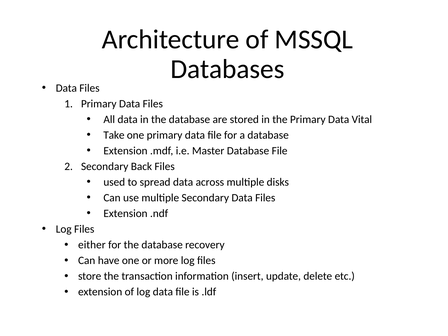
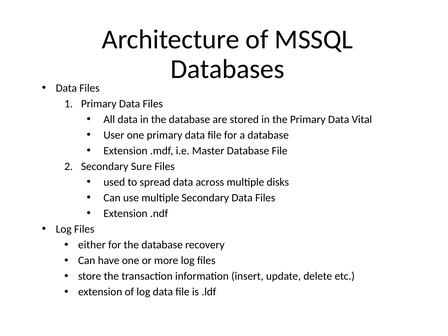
Take: Take -> User (114, 135)
Back: Back -> Sure (141, 167)
